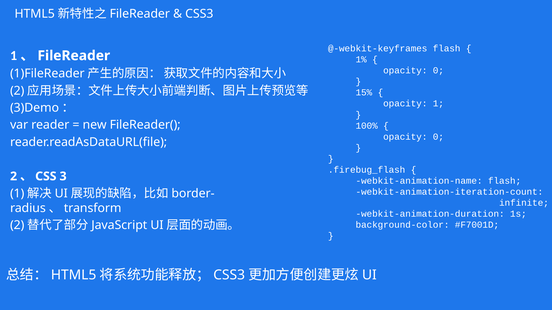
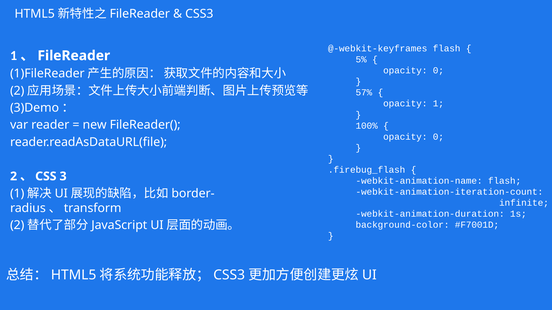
1%: 1% -> 5% (361, 60)
15%: 15% -> 57% (364, 93)
